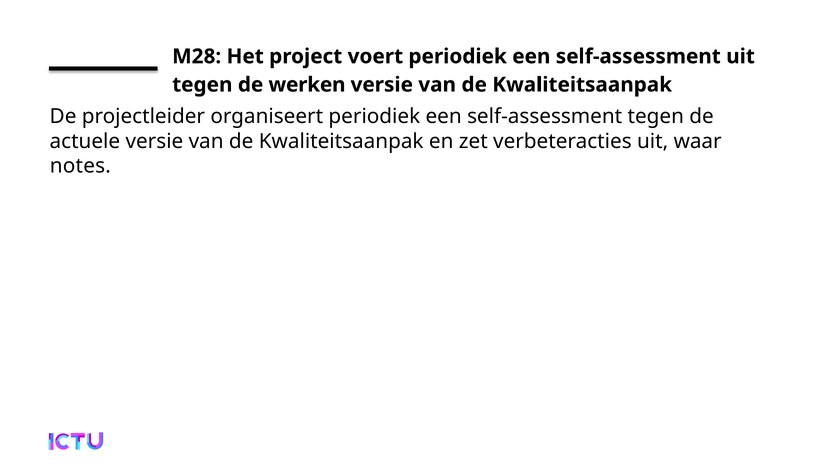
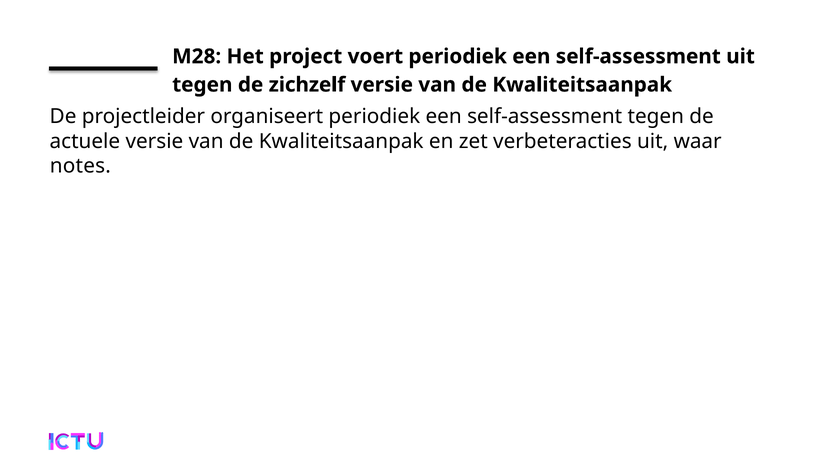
werken: werken -> zichzelf (307, 85)
